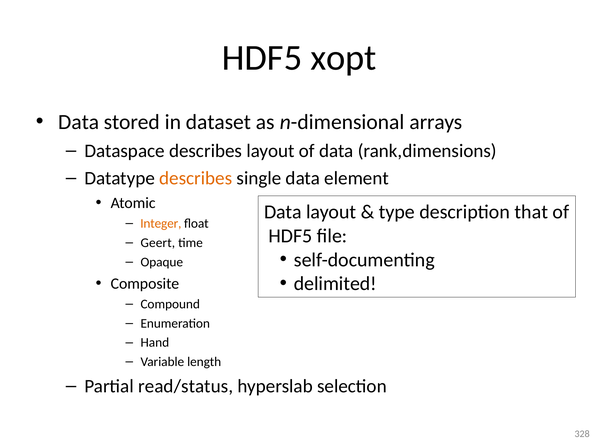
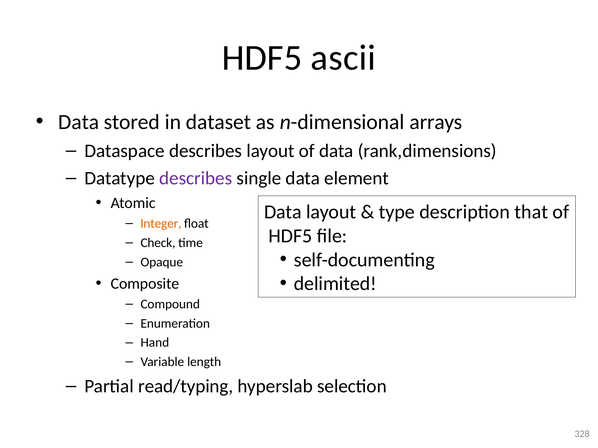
xopt: xopt -> ascii (343, 58)
describes colour: orange -> purple (196, 179)
Geert: Geert -> Check (158, 243)
read/status: read/status -> read/typing (186, 387)
